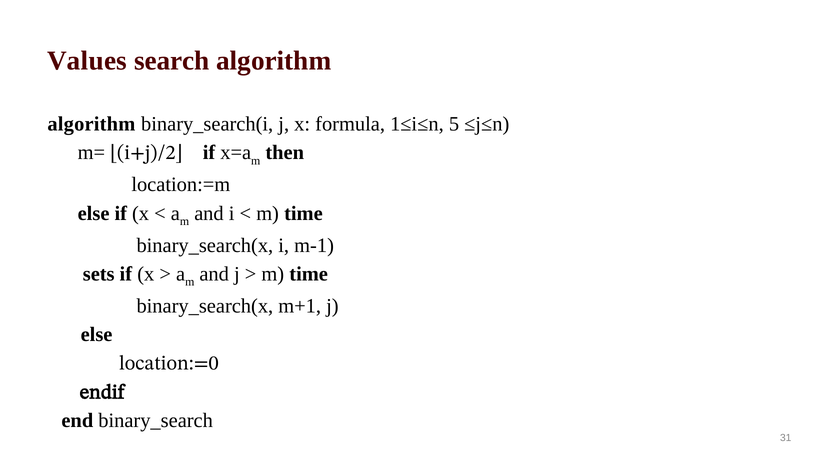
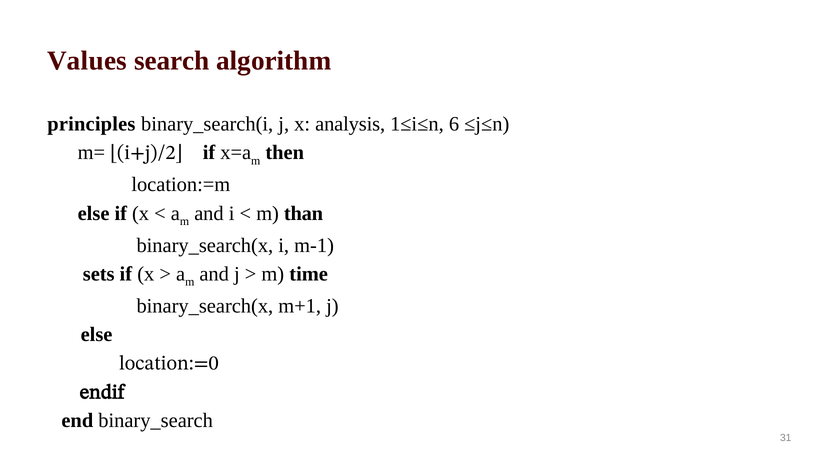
algorithm: algorithm -> principles (91, 124)
formula: formula -> analysis (350, 124)
5: 5 -> 6 (454, 124)
time: time -> than (304, 213)
